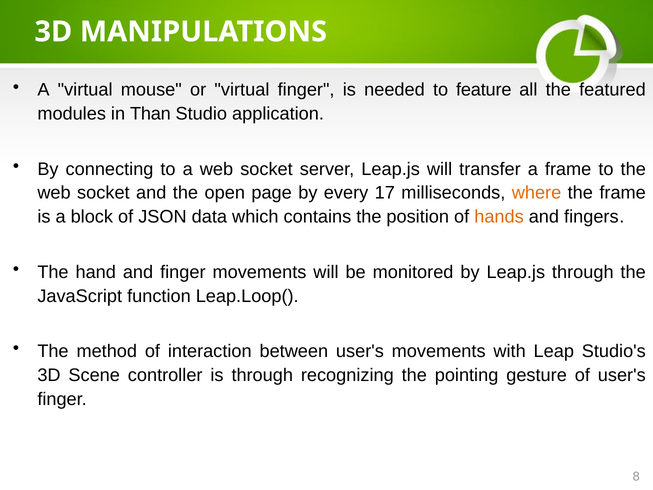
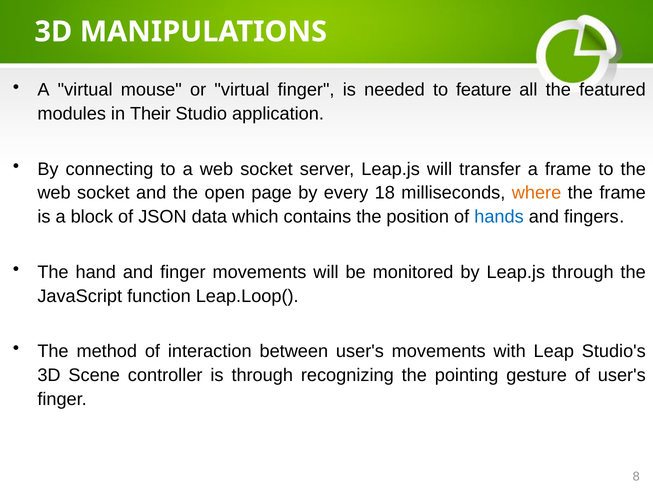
Than: Than -> Their (150, 114)
17: 17 -> 18 (385, 193)
hands colour: orange -> blue (499, 217)
